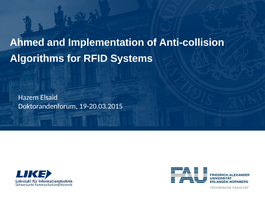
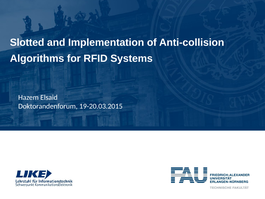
Ahmed: Ahmed -> Slotted (27, 42)
